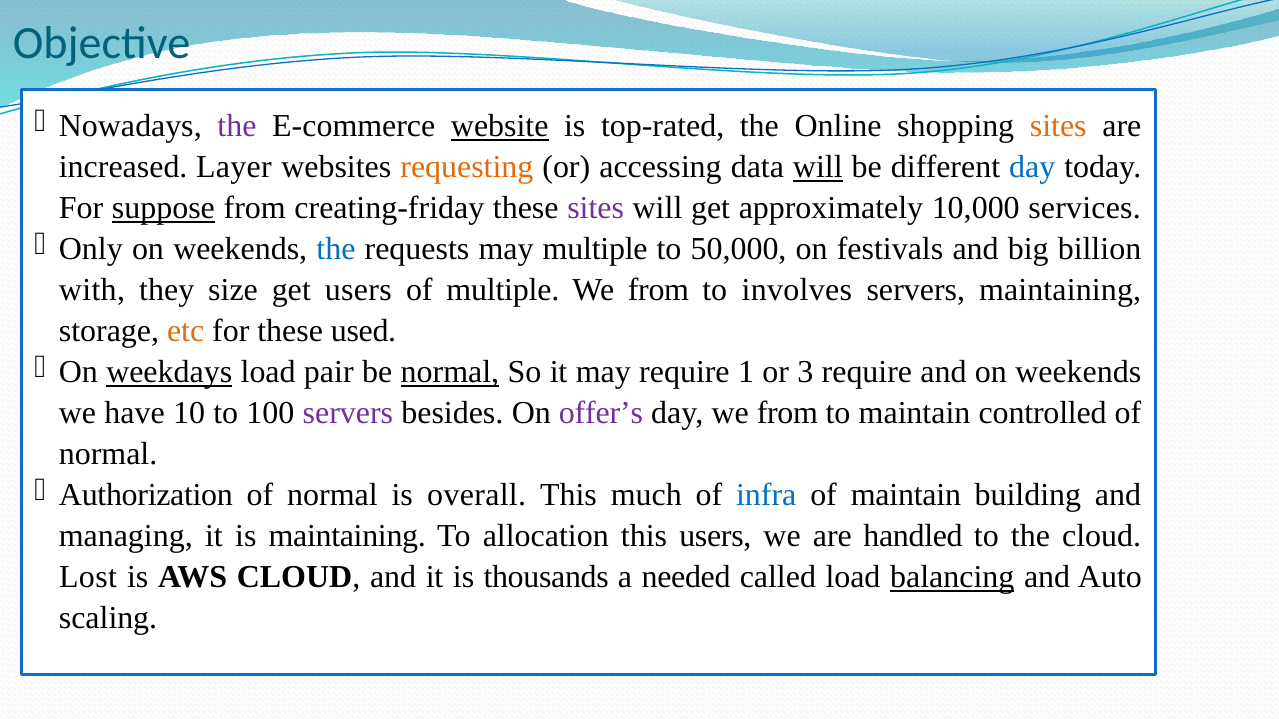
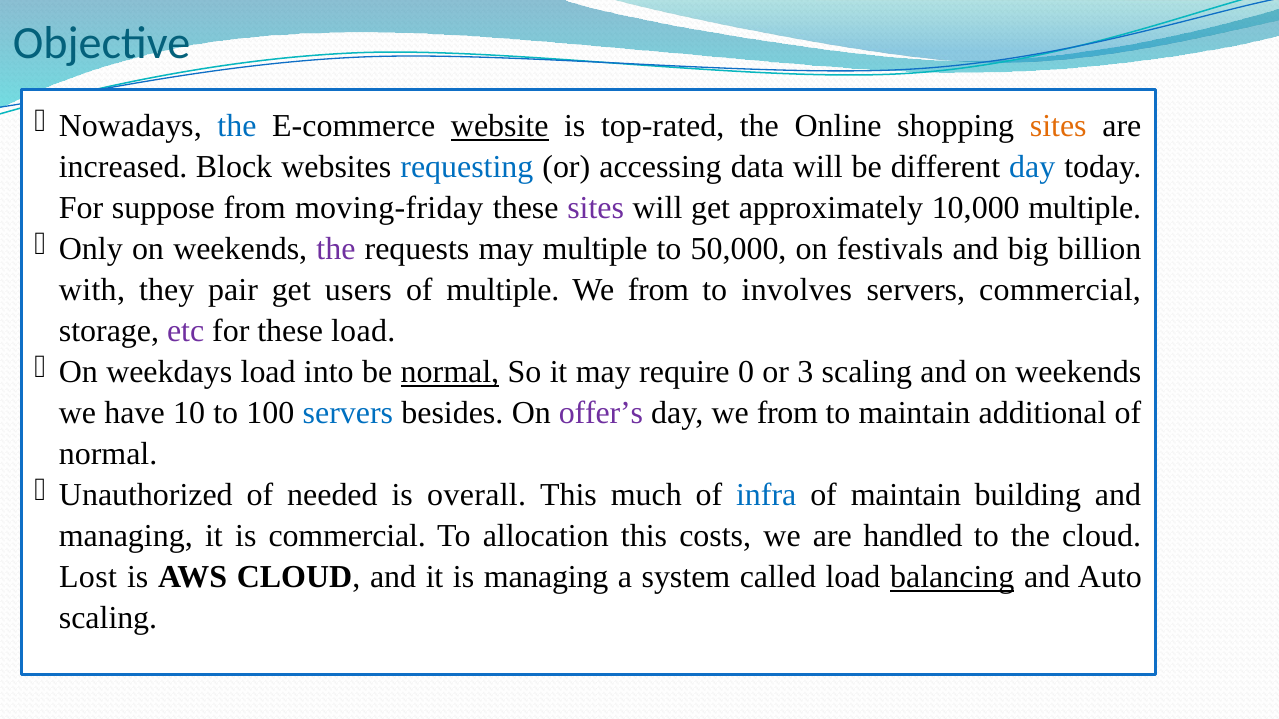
the colour: purple -> blue (237, 126)
Layer: Layer -> Block (234, 167)
requesting colour: orange -> blue (467, 167)
will underline: present -> none (818, 167)
suppose underline: present -> none (163, 208)
creating-friday: creating-friday -> moving-friday (389, 208)
10,000 services: services -> multiple (1085, 208)
the colour: blue -> purple (336, 249)
size: size -> pair (233, 290)
servers maintaining: maintaining -> commercial (1060, 290)
etc colour: orange -> purple (186, 331)
these used: used -> load (363, 331)
weekdays underline: present -> none (169, 372)
pair: pair -> into (329, 372)
1: 1 -> 0 (746, 372)
3 require: require -> scaling (867, 372)
servers colour: purple -> blue (348, 414)
controlled: controlled -> additional (1043, 414)
Authorization: Authorization -> Unauthorized (146, 496)
normal: normal -> needed (332, 496)
is maintaining: maintaining -> commercial (347, 537)
this users: users -> costs (715, 537)
is thousands: thousands -> managing (546, 578)
needed: needed -> system (686, 578)
